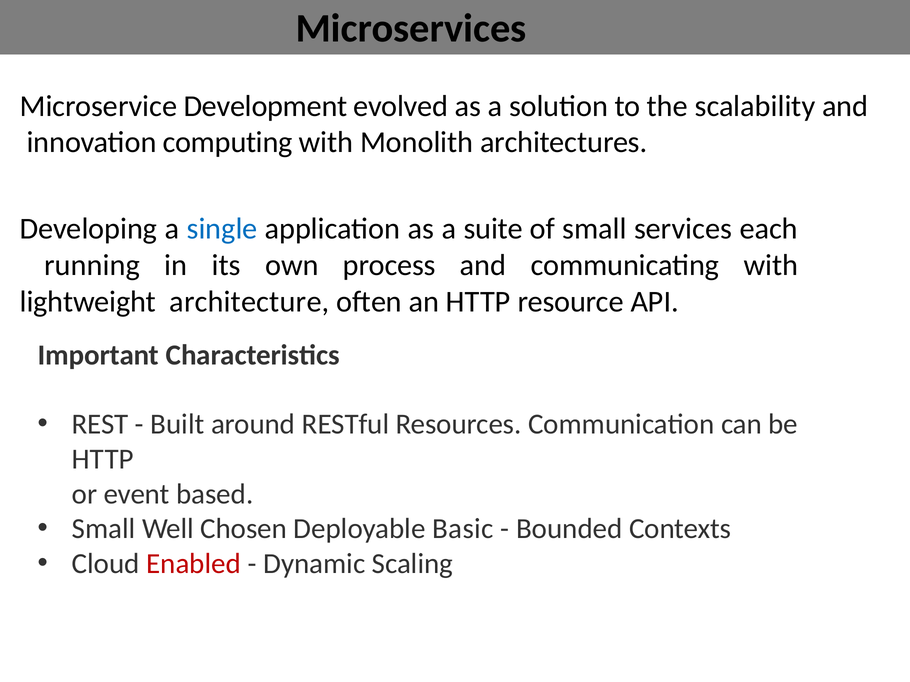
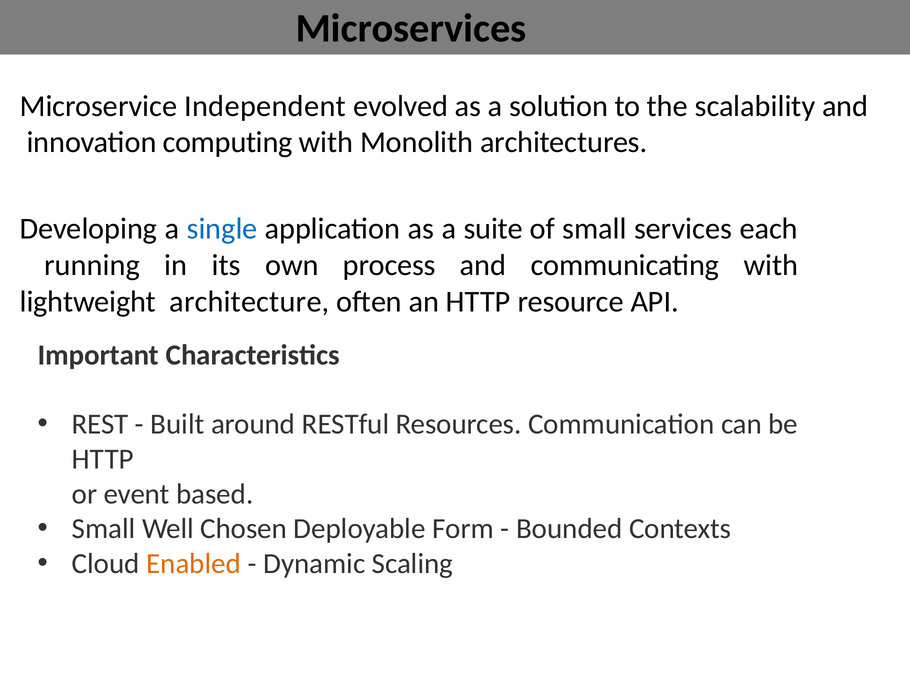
Development: Development -> Independent (265, 106)
Basic: Basic -> Form (463, 529)
Enabled colour: red -> orange (194, 564)
